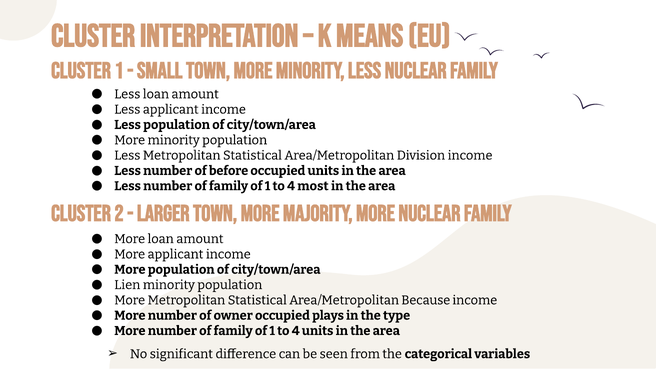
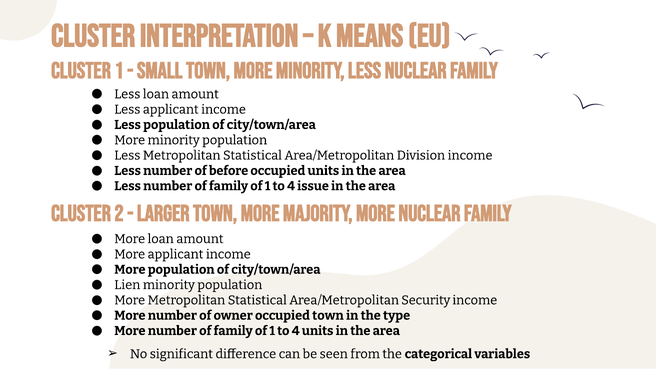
most: most -> issue (313, 186)
Because: Because -> Security (426, 300)
occupied plays: plays -> town (328, 315)
